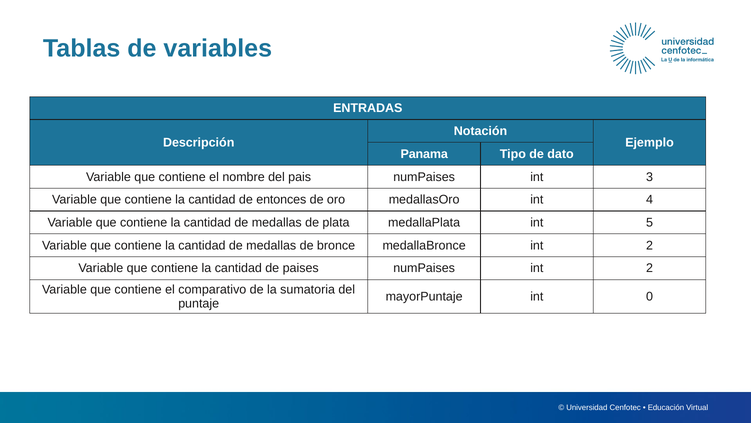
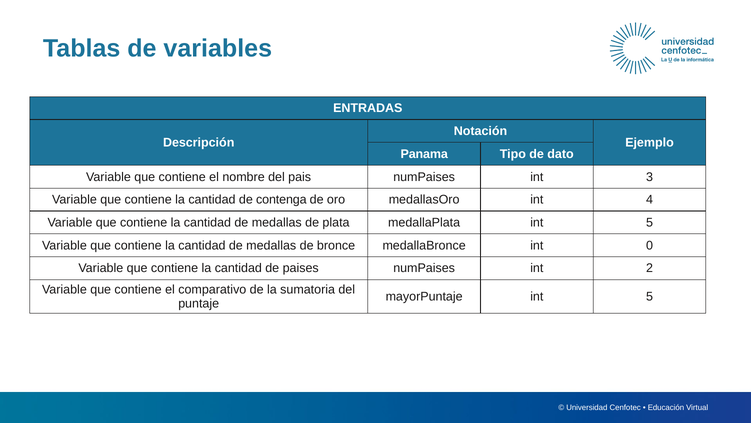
entonces: entonces -> contenga (281, 199)
medallaBronce int 2: 2 -> 0 (650, 245)
mayorPuntaje int 0: 0 -> 5 (650, 296)
